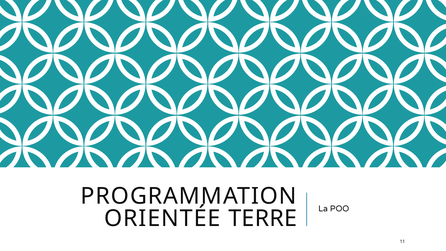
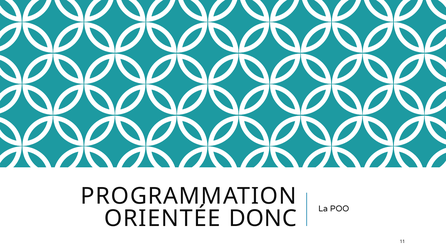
TERRE: TERRE -> DONC (263, 218)
